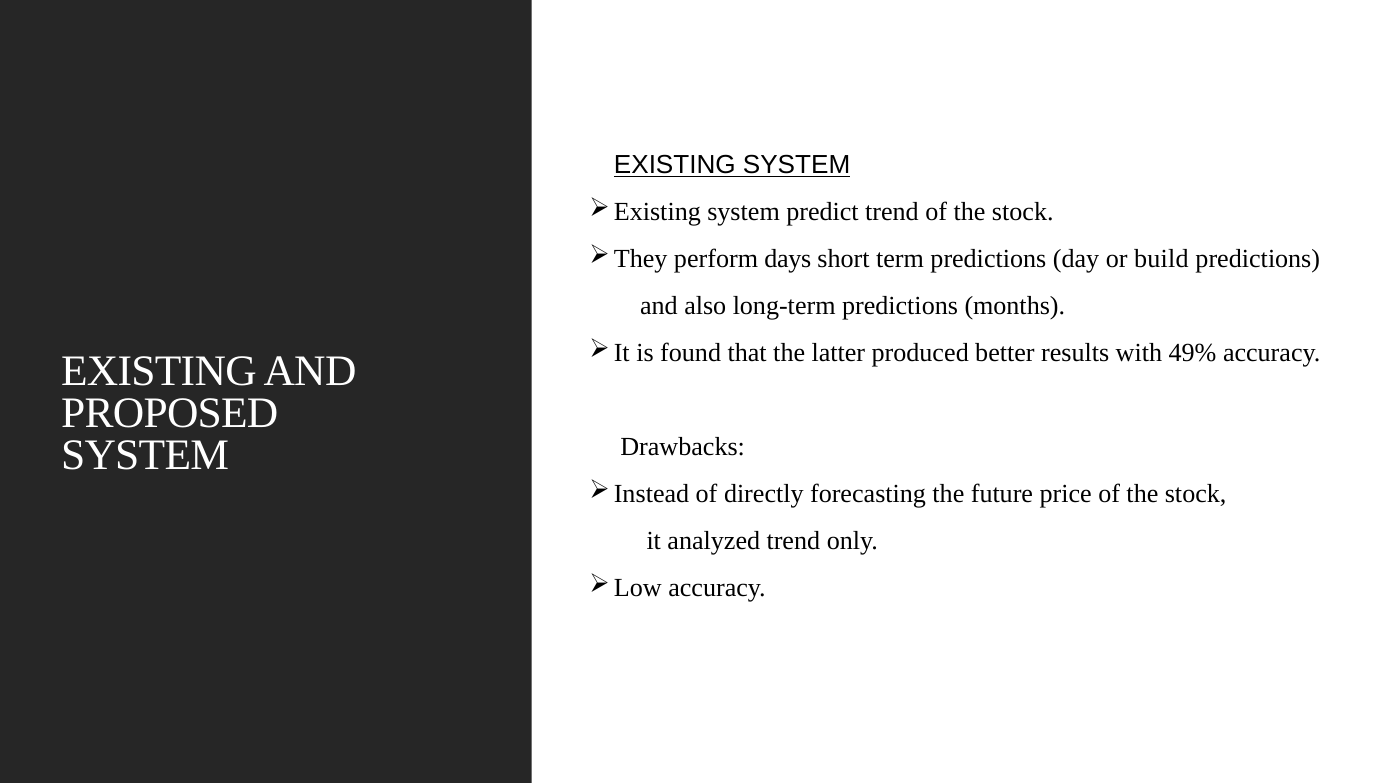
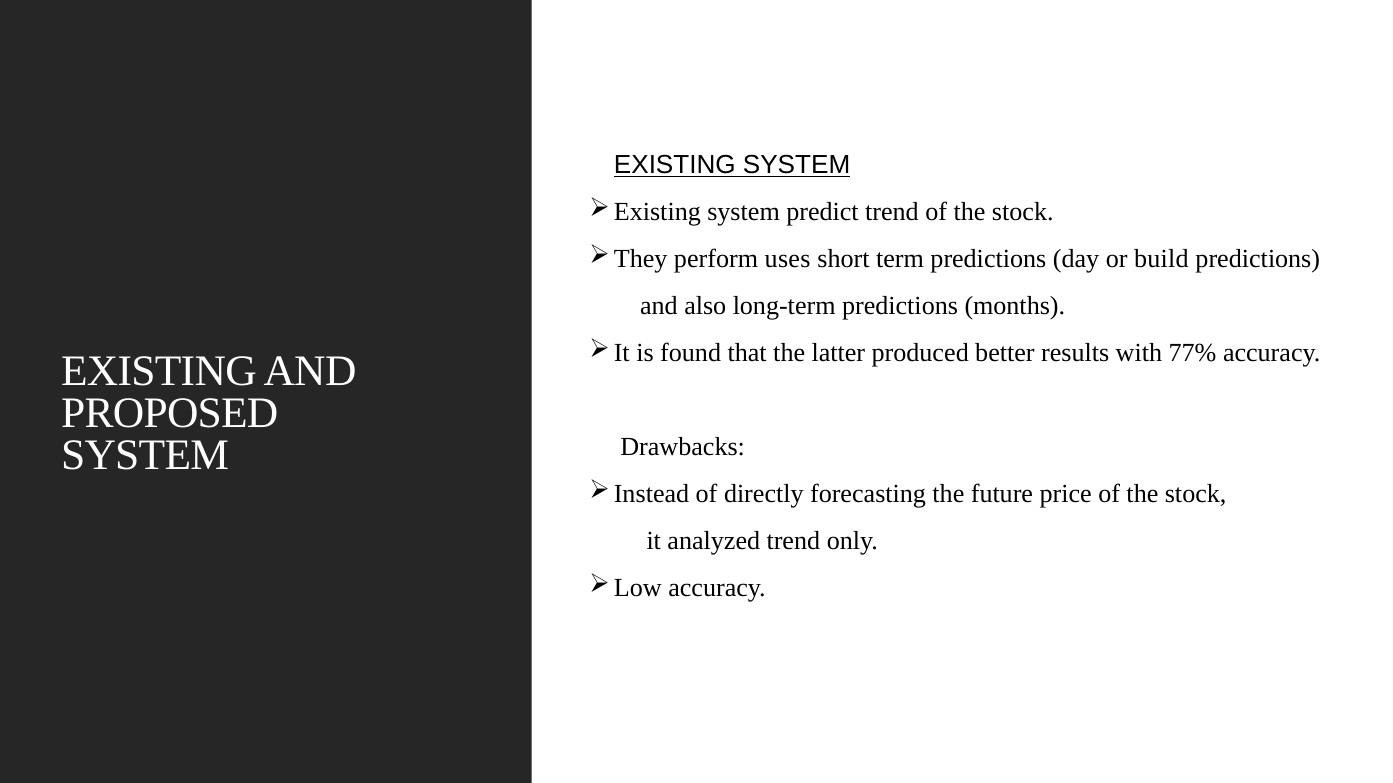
days: days -> uses (788, 259)
49%: 49% -> 77% (1192, 353)
